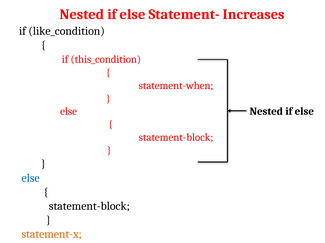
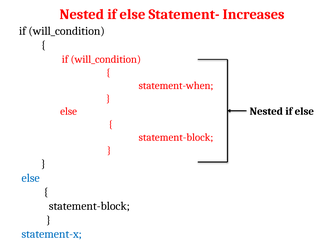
like_condition: like_condition -> will_condition (67, 31)
this_condition: this_condition -> will_condition (106, 60)
statement-x colour: orange -> blue (52, 235)
